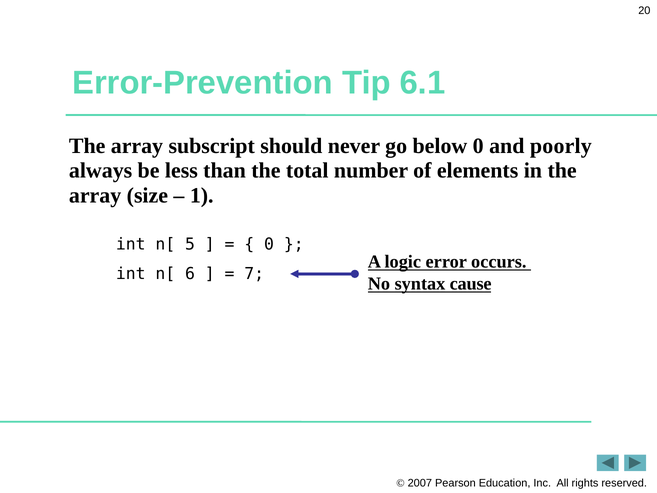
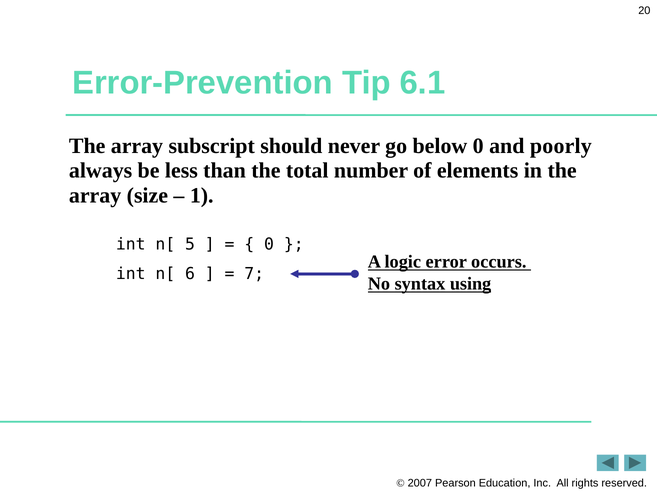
cause: cause -> using (471, 284)
